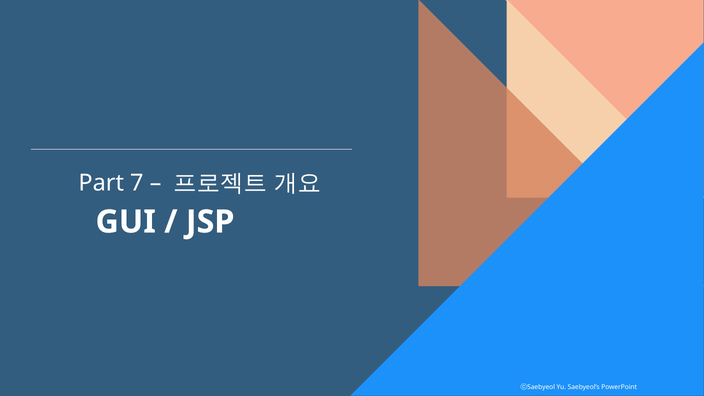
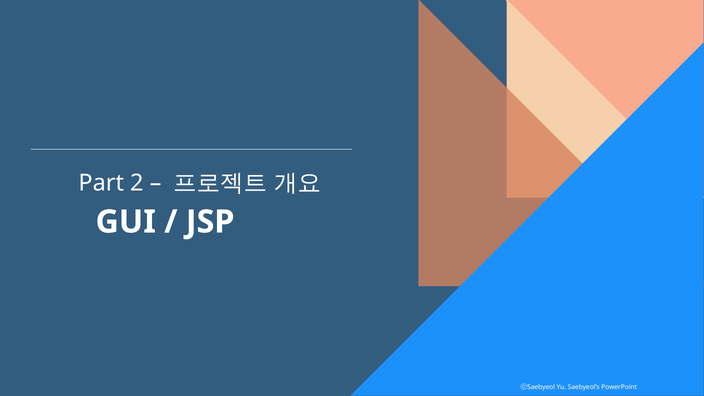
7: 7 -> 2 (137, 183)
